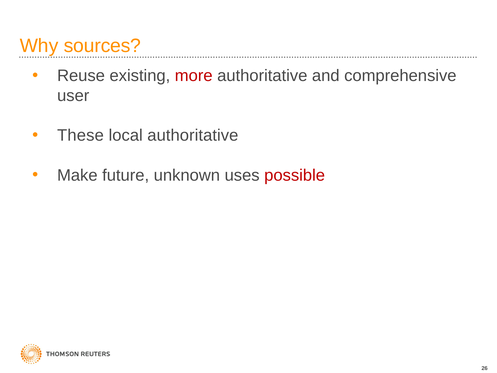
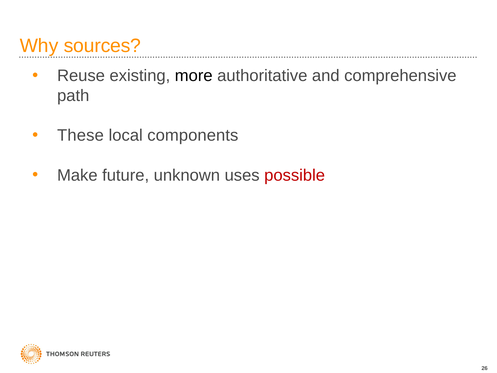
more colour: red -> black (194, 76)
user: user -> path (73, 96)
local authoritative: authoritative -> components (193, 135)
